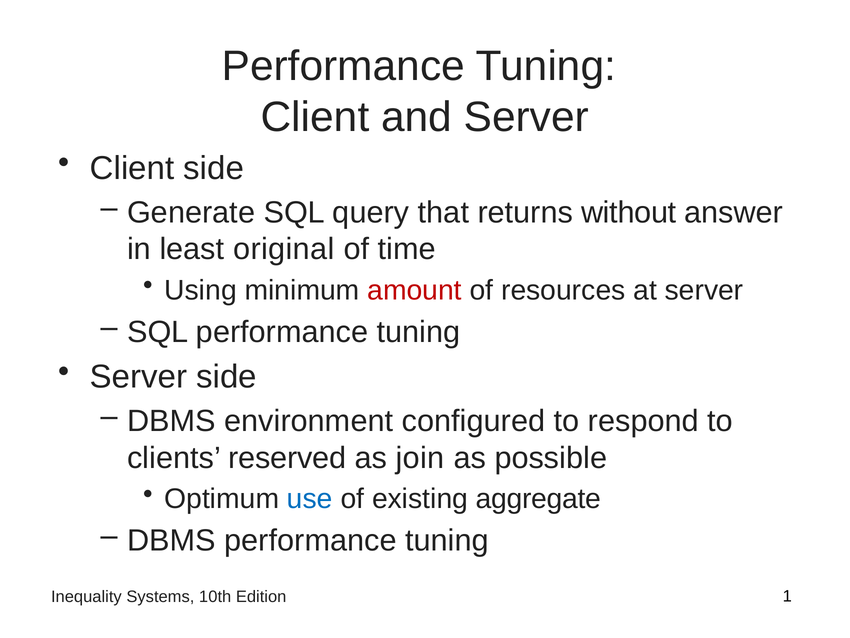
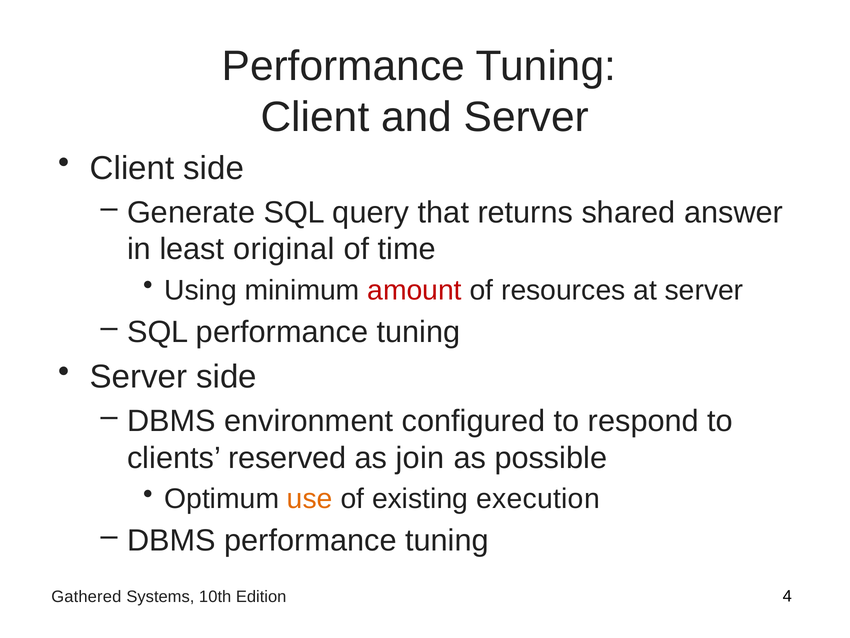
without: without -> shared (629, 212)
use colour: blue -> orange (310, 499)
aggregate: aggregate -> execution (538, 499)
Inequality: Inequality -> Gathered (86, 596)
1: 1 -> 4 (787, 596)
